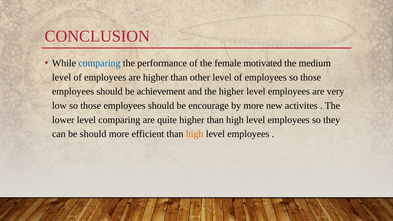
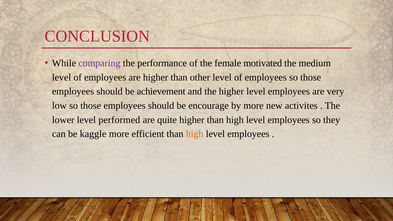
comparing colour: blue -> purple (99, 63)
level comparing: comparing -> performed (119, 120)
be should: should -> kaggle (93, 134)
